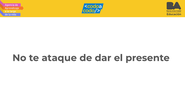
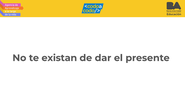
ataque: ataque -> existan (59, 58)
